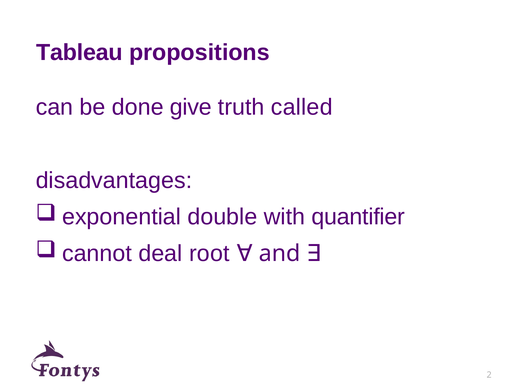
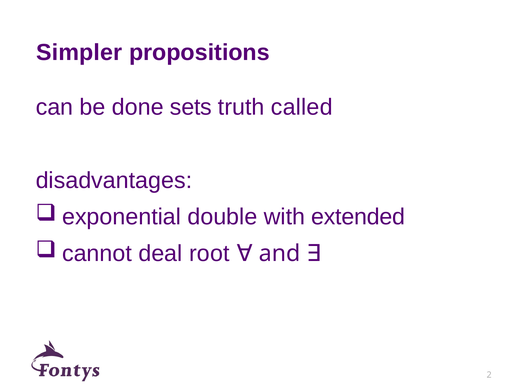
Tableau: Tableau -> Simpler (79, 53)
give: give -> sets (191, 107)
quantifier: quantifier -> extended (358, 217)
